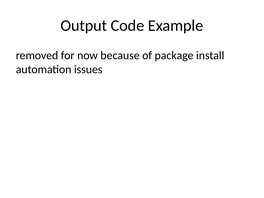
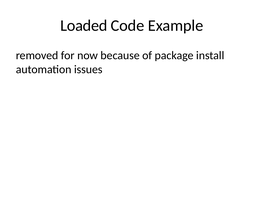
Output: Output -> Loaded (84, 26)
